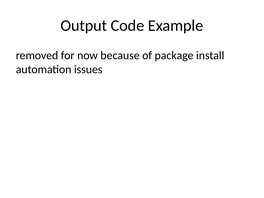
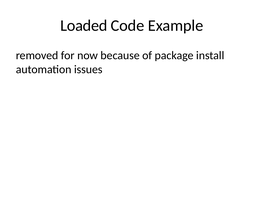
Output: Output -> Loaded (84, 26)
